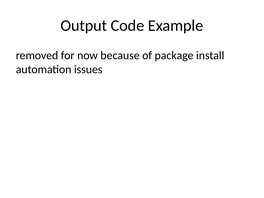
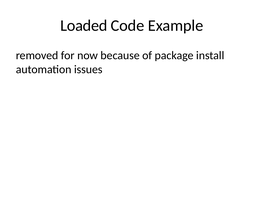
Output: Output -> Loaded (84, 26)
